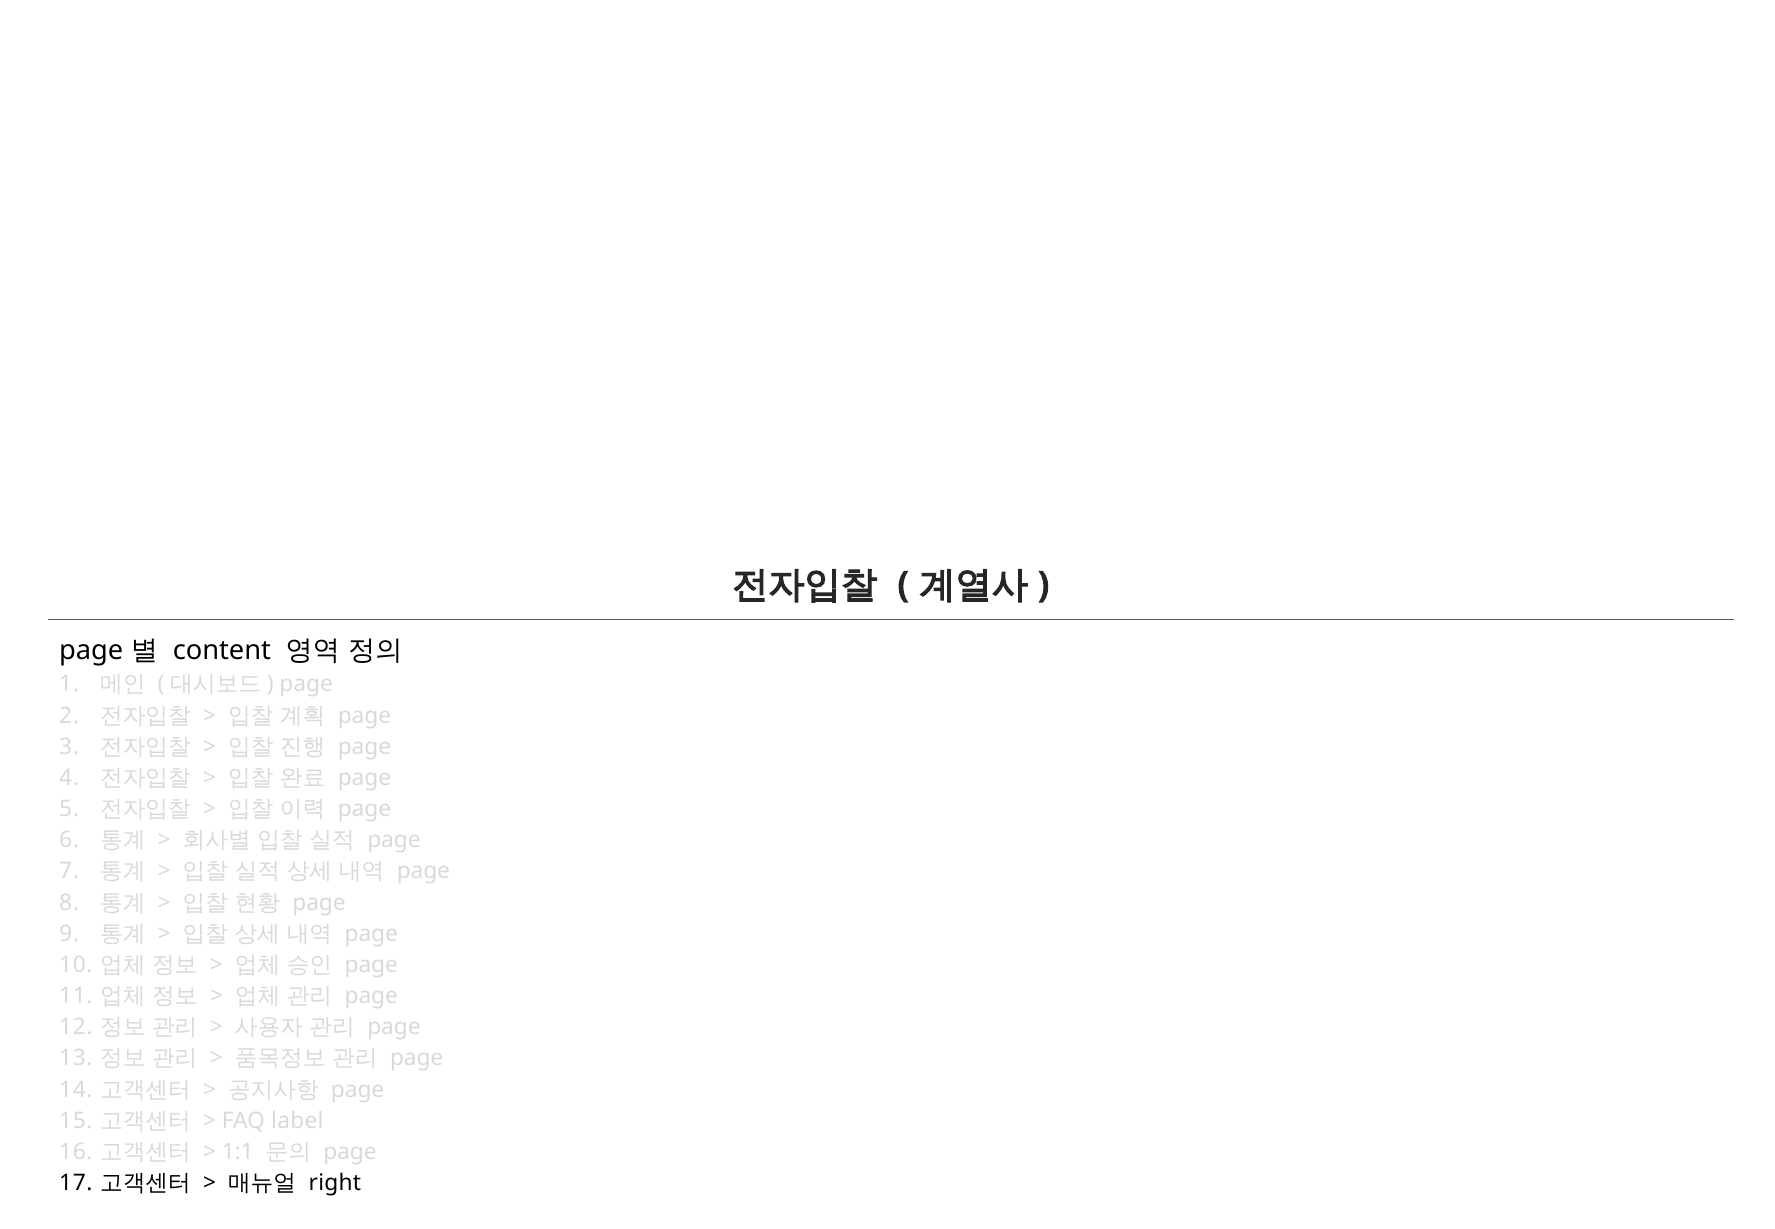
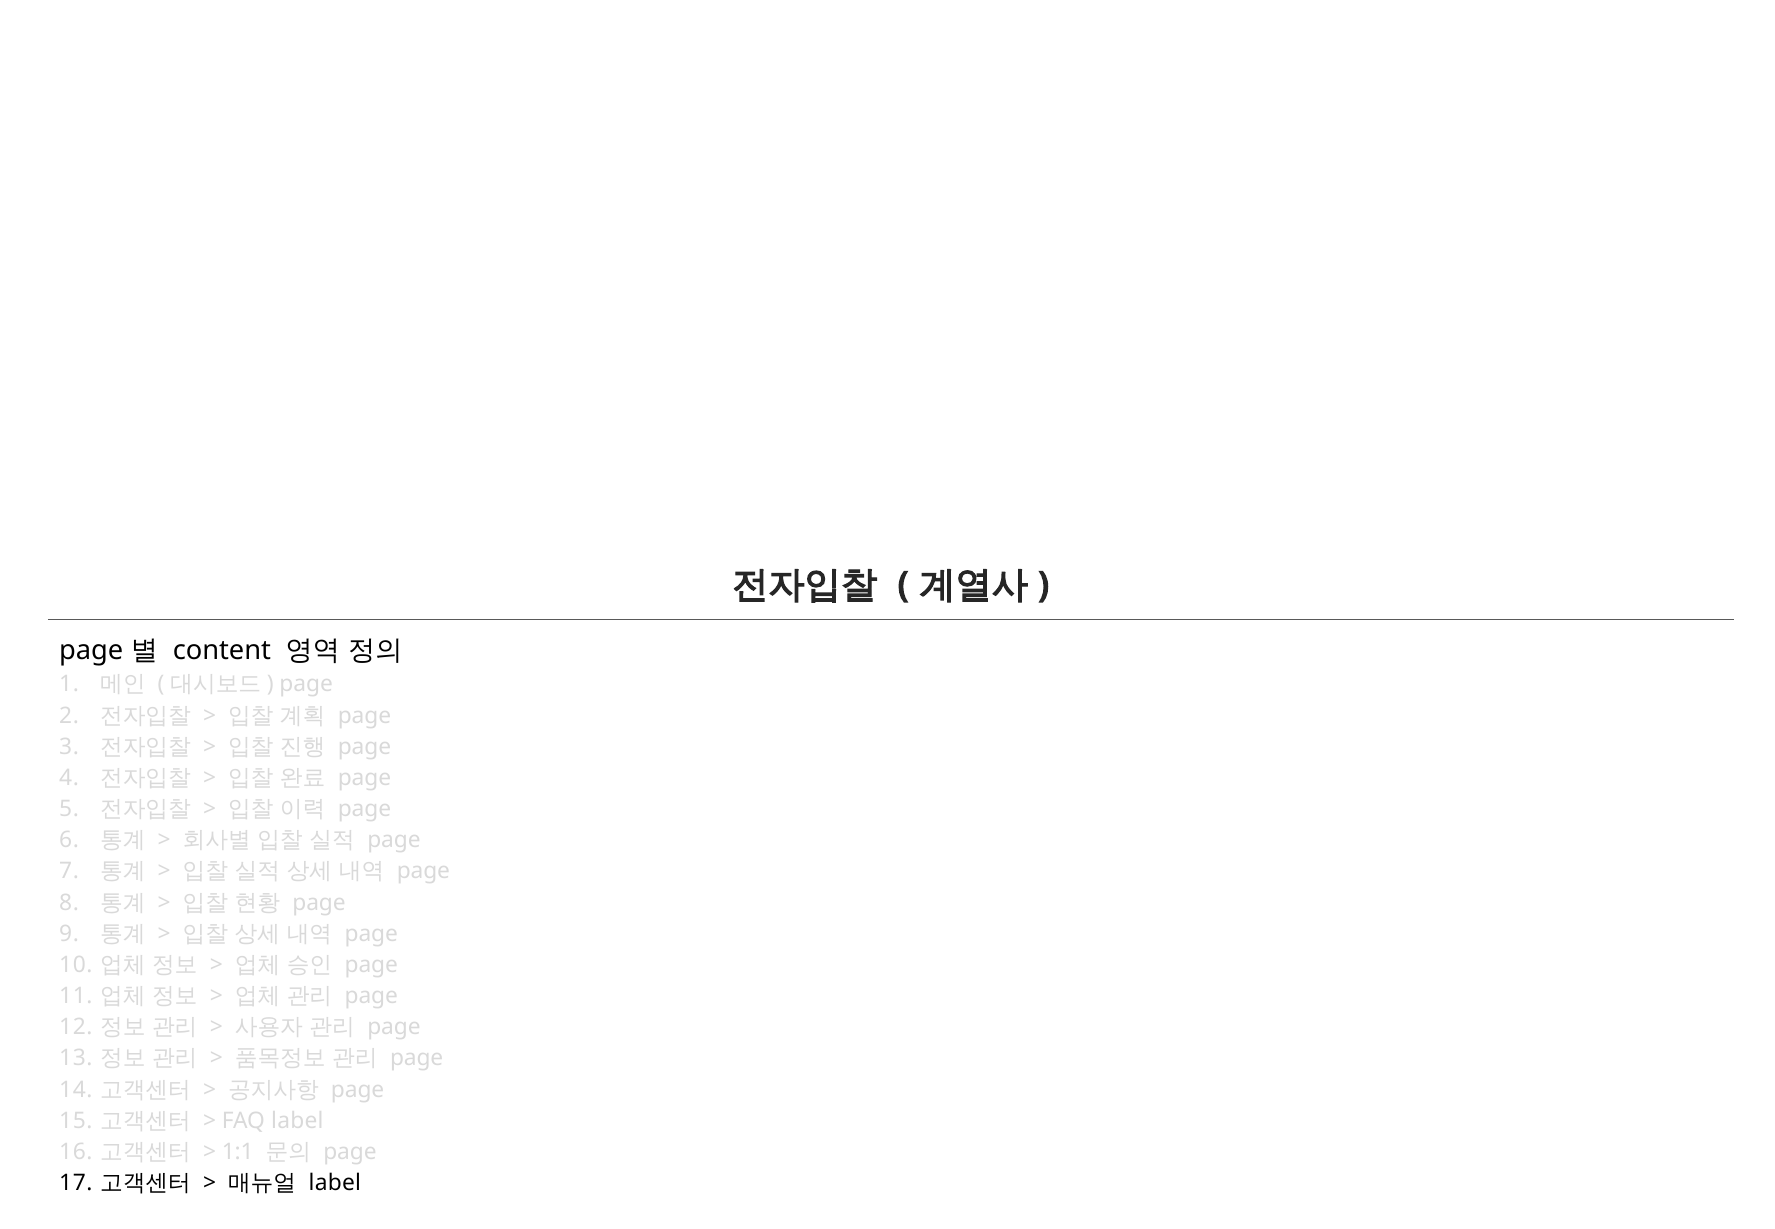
right: right -> label (335, 1183)
